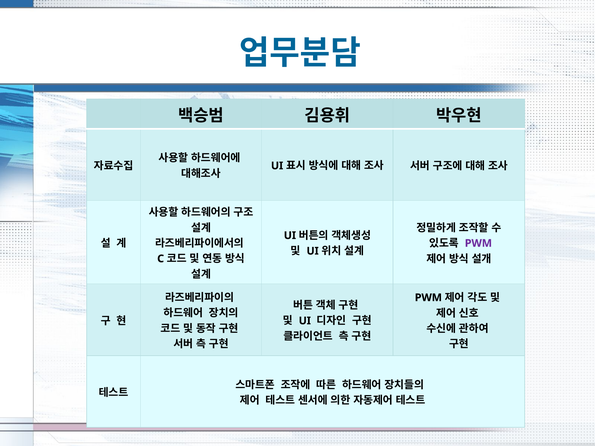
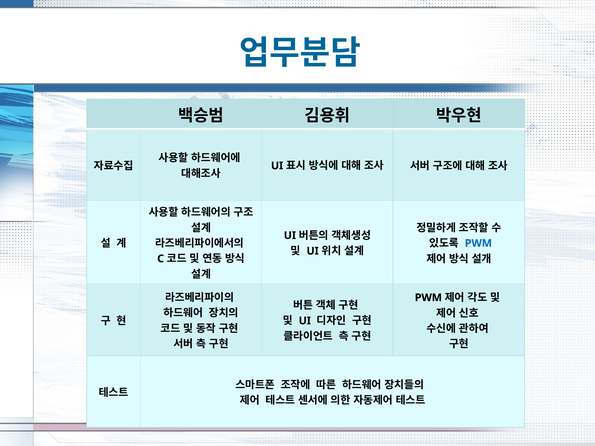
PWM colour: purple -> blue (478, 243)
